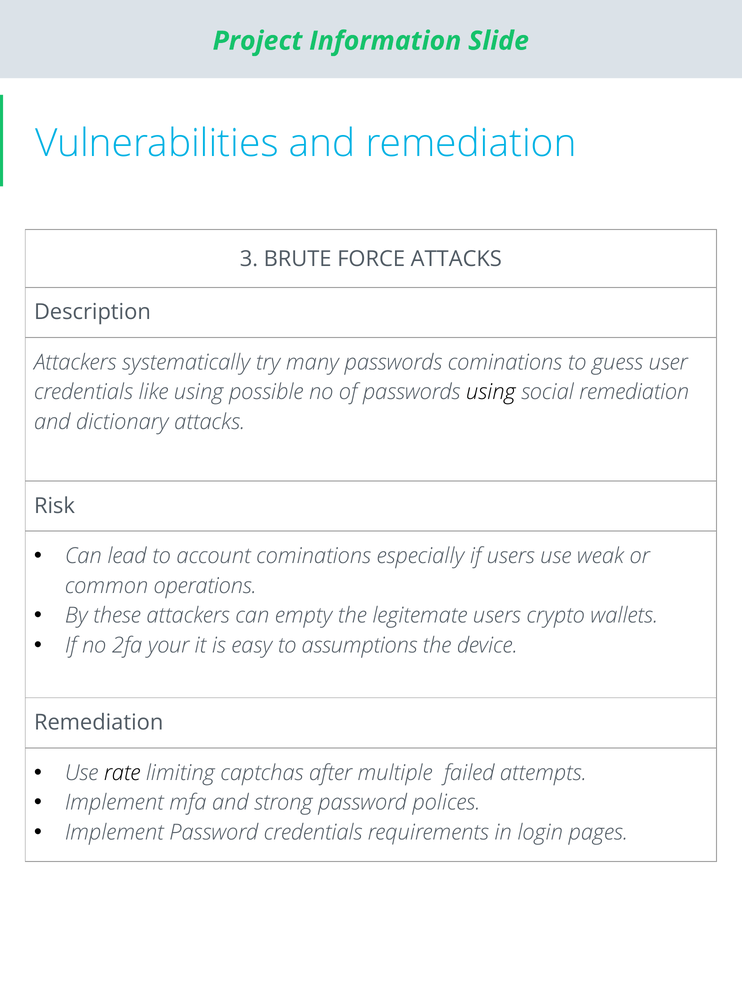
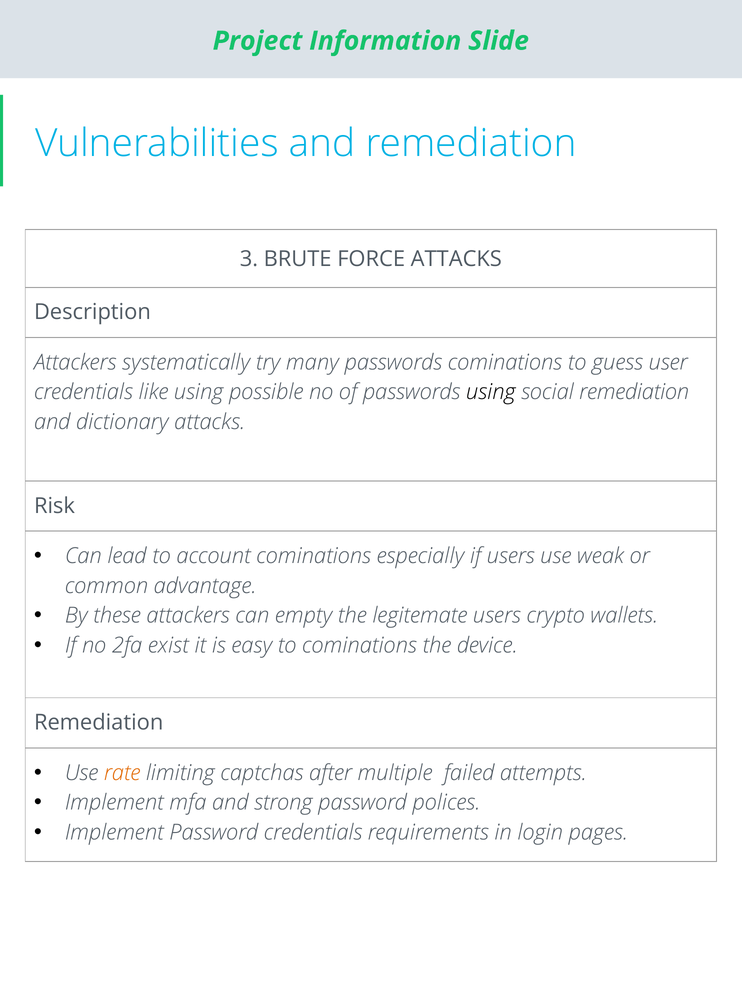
operations: operations -> advantage (205, 586)
your: your -> exist (168, 646)
to assumptions: assumptions -> cominations (359, 646)
rate colour: black -> orange (122, 773)
